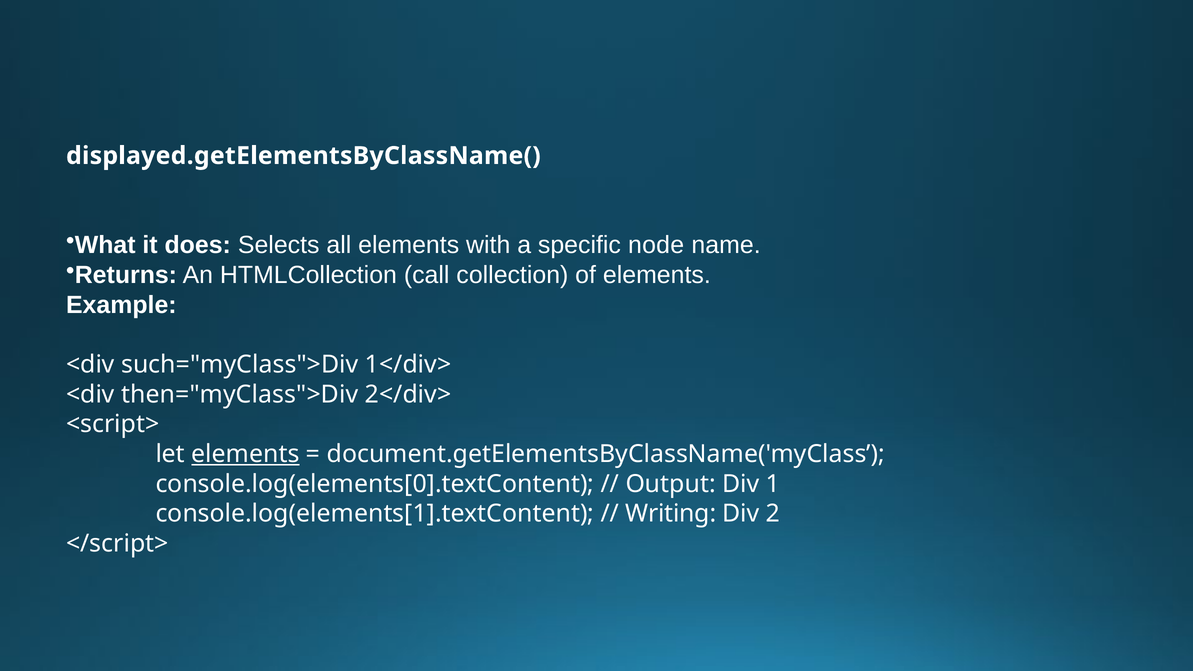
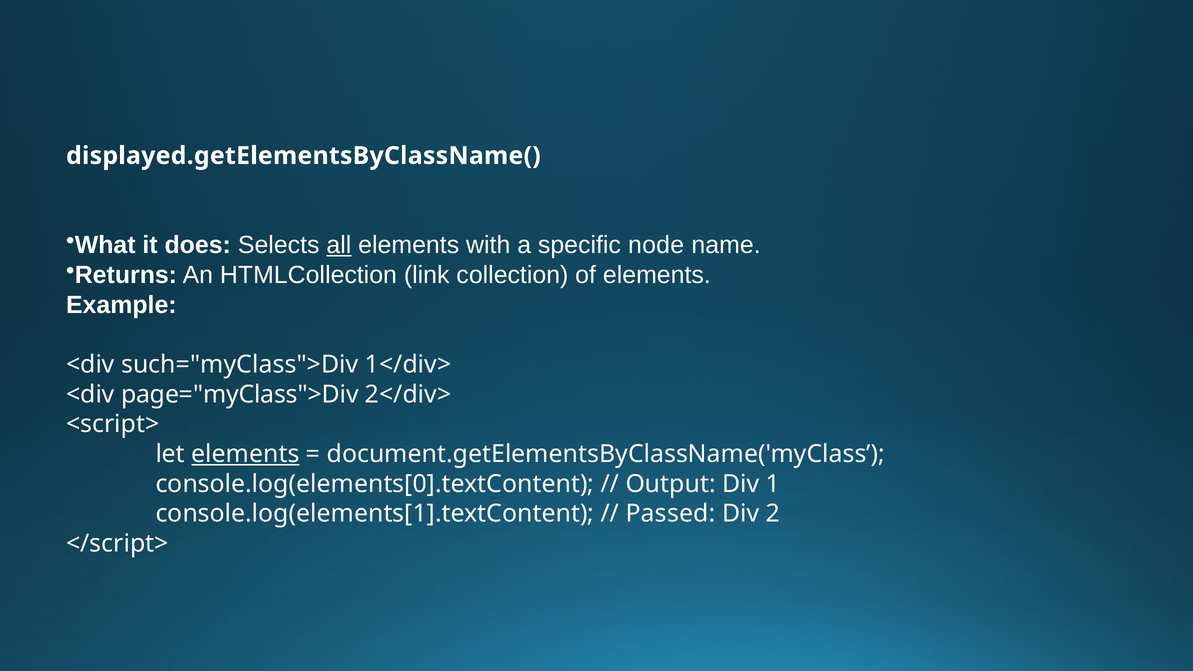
all underline: none -> present (339, 245)
call: call -> link (427, 275)
then="myClass">Div: then="myClass">Div -> page="myClass">Div (240, 394)
Writing: Writing -> Passed (671, 514)
